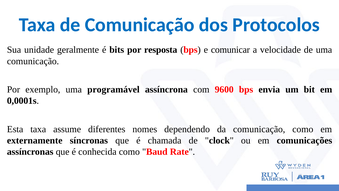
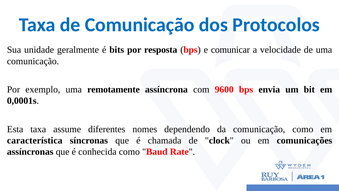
programável: programável -> remotamente (114, 89)
externamente: externamente -> característica (35, 140)
